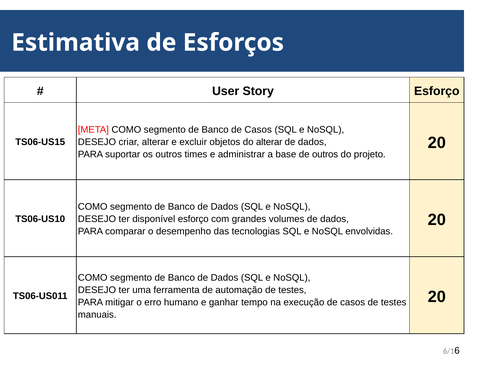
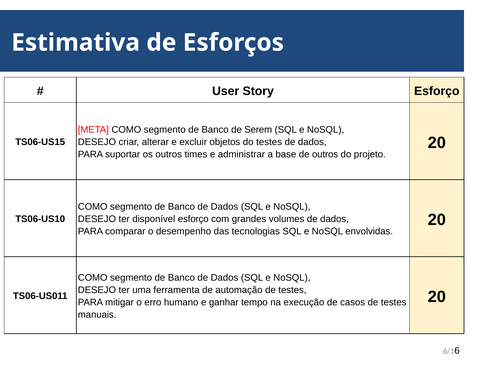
Banco de Casos: Casos -> Serem (258, 130)
do alterar: alterar -> testes (269, 142)
